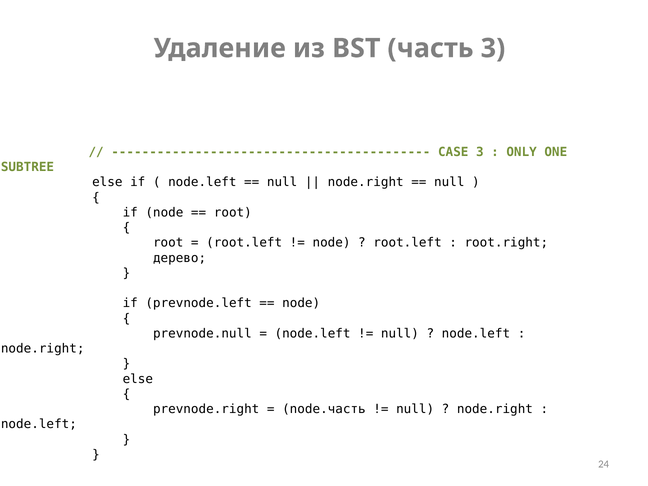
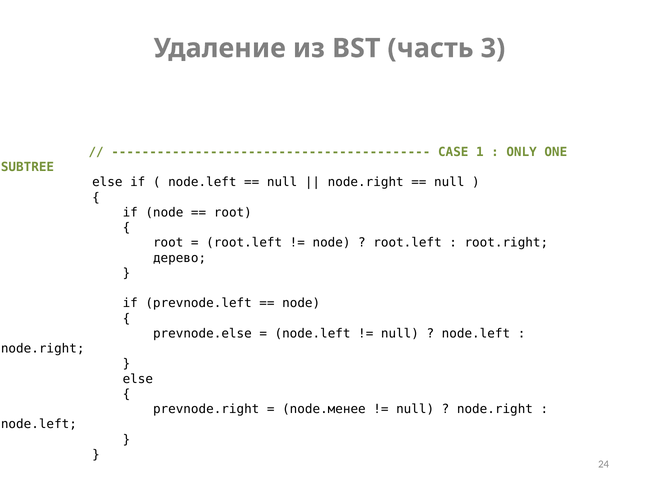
CASE 3: 3 -> 1 (480, 152)
prevnode.null: prevnode.null -> prevnode.else (202, 334)
node.часть: node.часть -> node.менее (324, 409)
